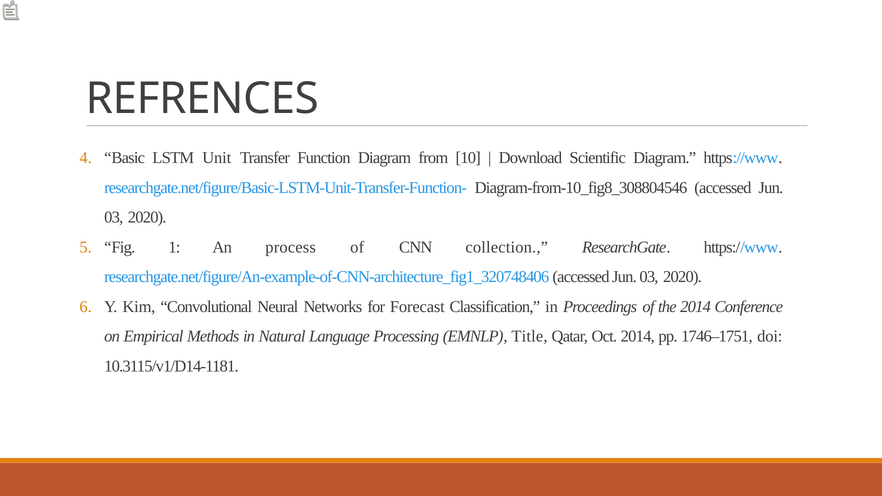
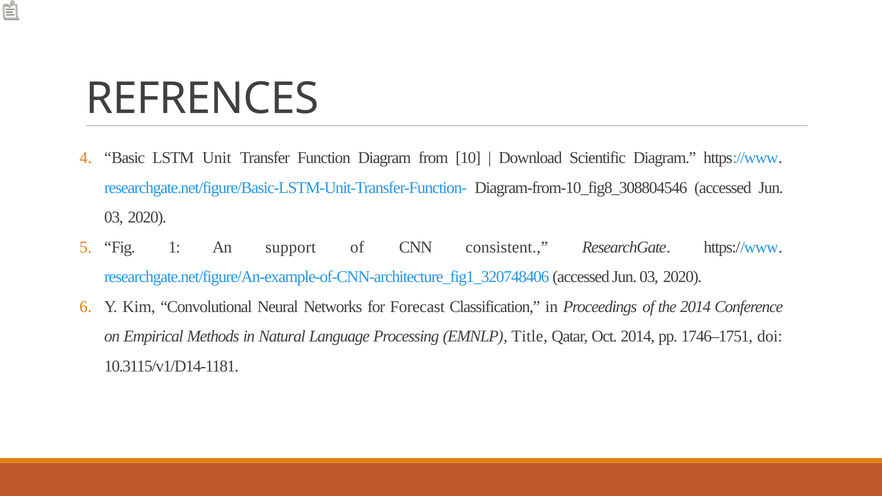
process: process -> support (291, 247)
collection: collection -> consistent (507, 247)
